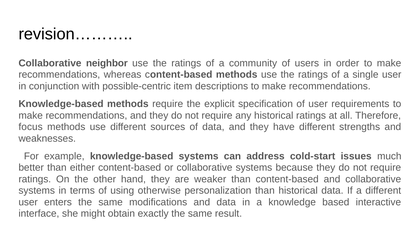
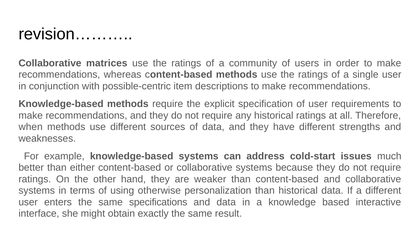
neighbor: neighbor -> matrices (107, 63)
focus: focus -> when (31, 127)
modifications: modifications -> specifications (158, 202)
